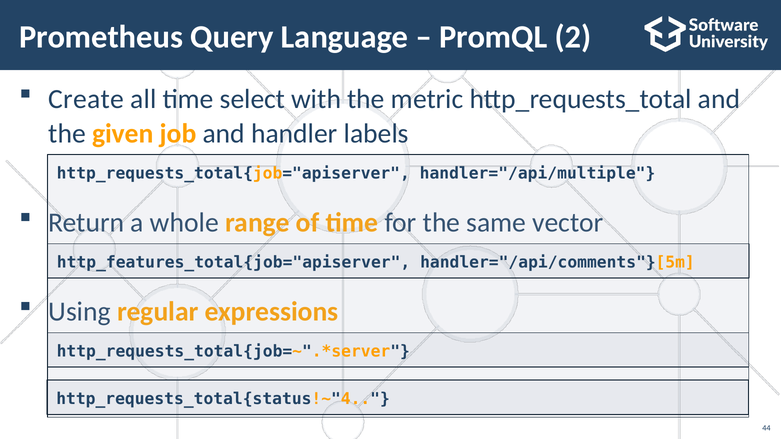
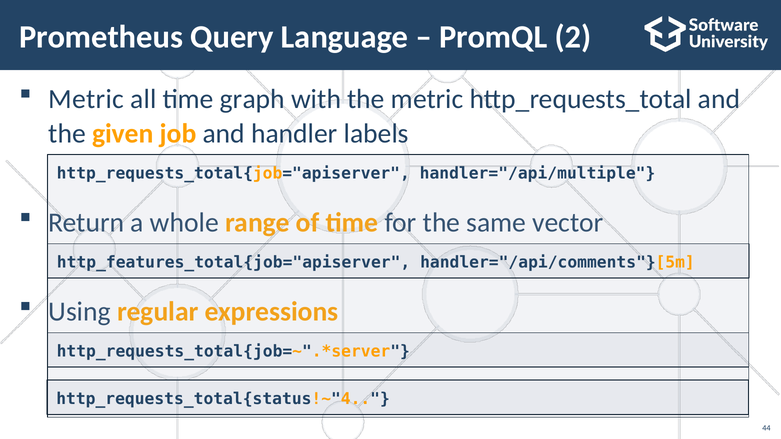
Create: Create -> Metric (86, 99)
select: select -> graph (252, 99)
